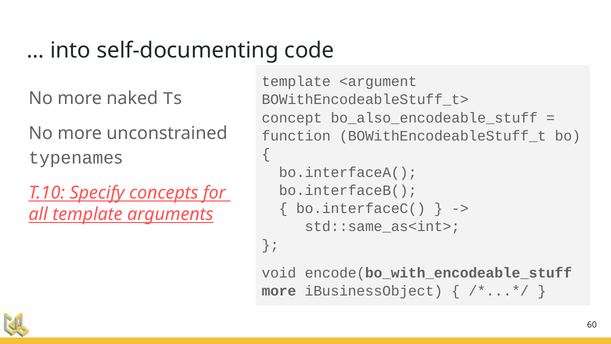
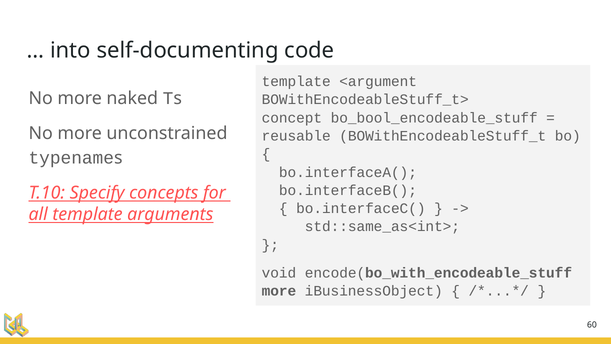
bo_also_encodeable_stuff: bo_also_encodeable_stuff -> bo_bool_encodeable_stuff (434, 118)
function: function -> reusable (296, 136)
